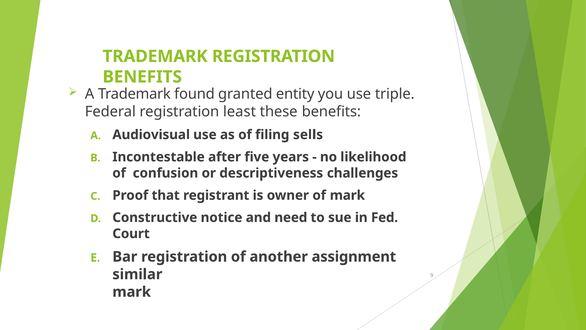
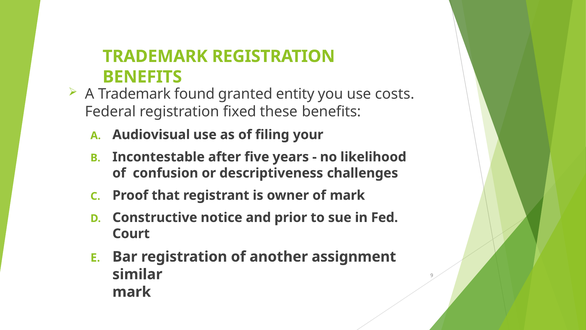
triple: triple -> costs (395, 94)
least: least -> fixed (240, 112)
sells: sells -> your (308, 135)
need: need -> prior (291, 217)
